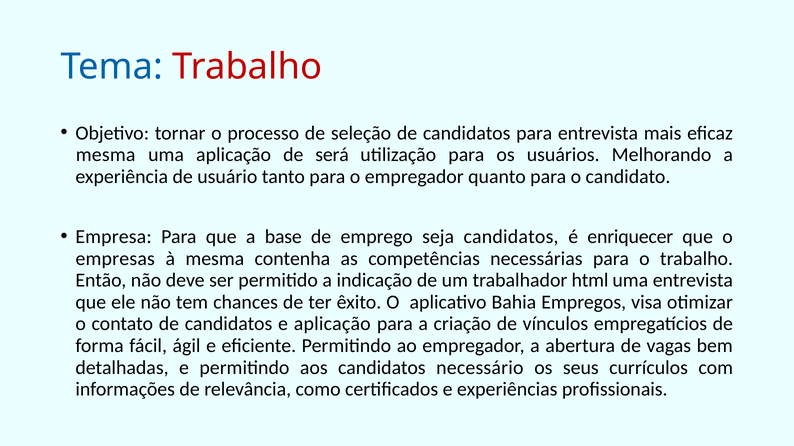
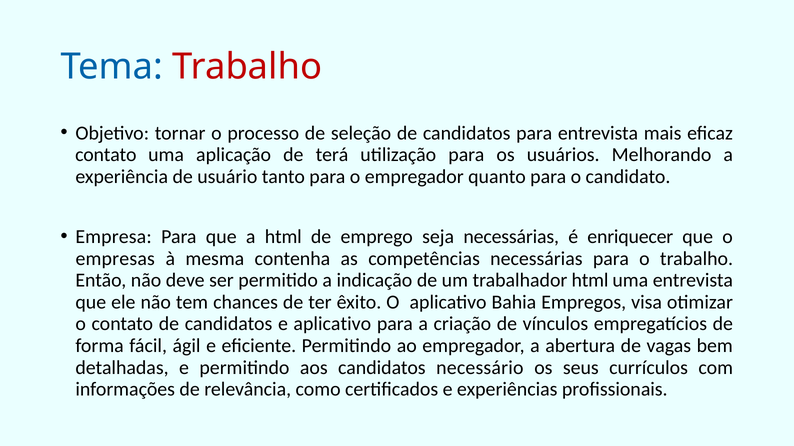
mesma: mesma -> contato (106, 155)
será: será -> terá (332, 155)
a base: base -> html (283, 237)
seja candidatos: candidatos -> necessárias (511, 237)
e aplicação: aplicação -> aplicativo (332, 324)
